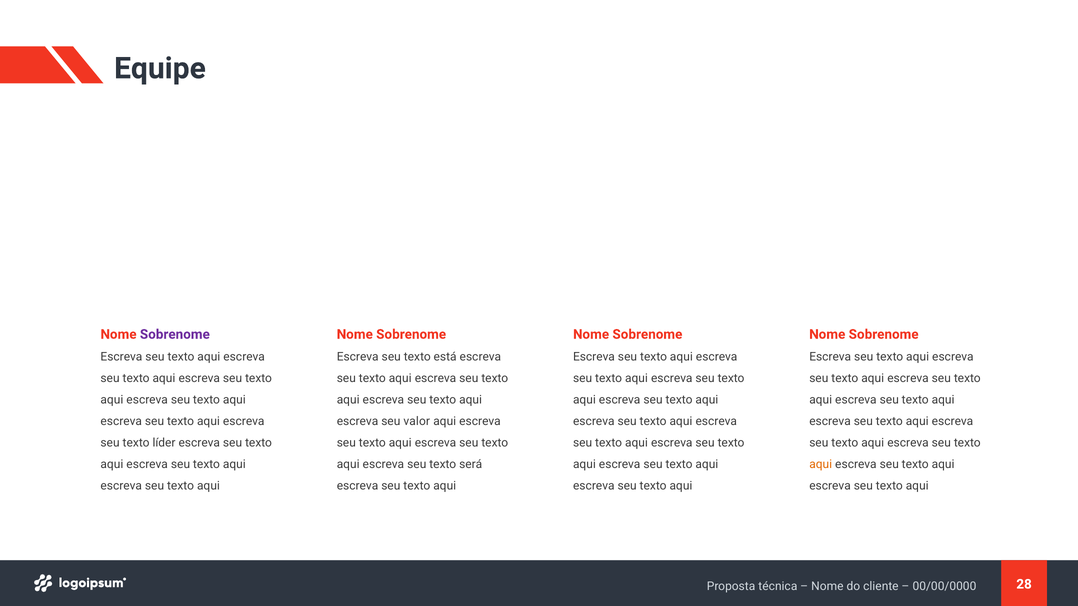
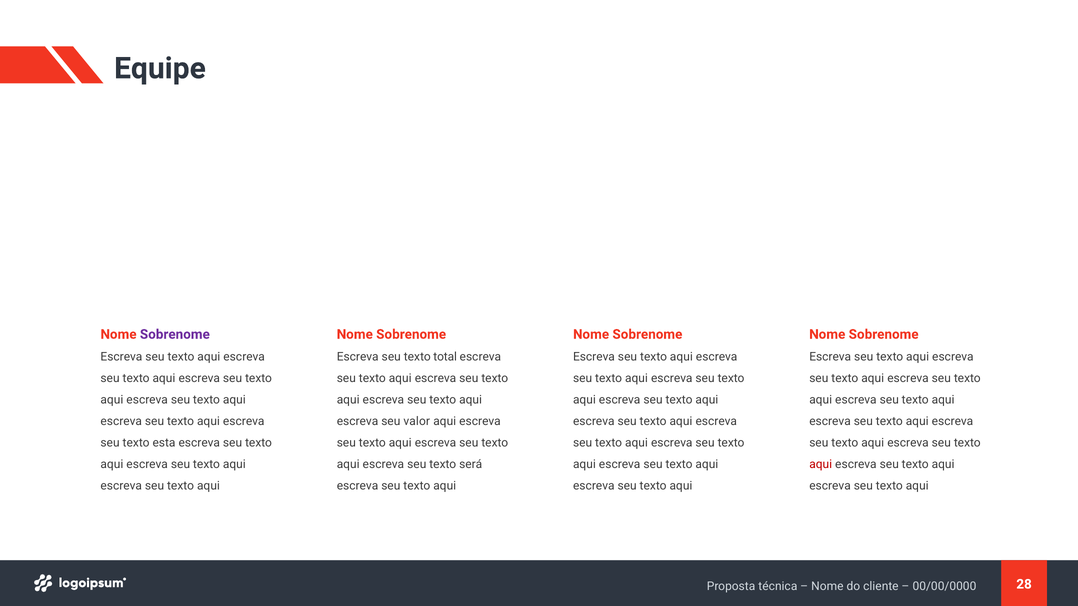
está: está -> total (445, 357)
líder: líder -> esta (164, 443)
aqui colour: orange -> red (821, 464)
